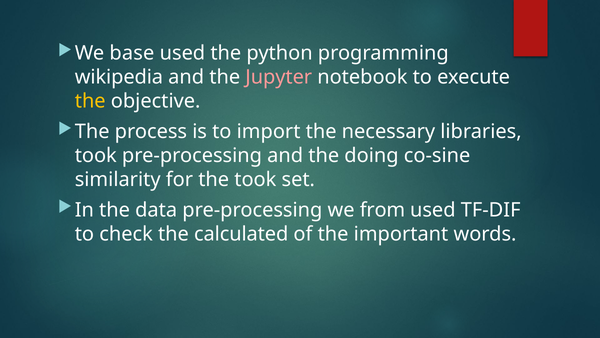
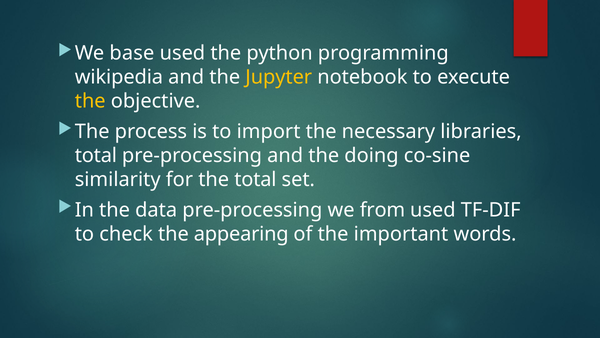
Jupyter colour: pink -> yellow (279, 77)
took: took -> total (96, 155)
the took: took -> total (255, 179)
calculated: calculated -> appearing (241, 234)
